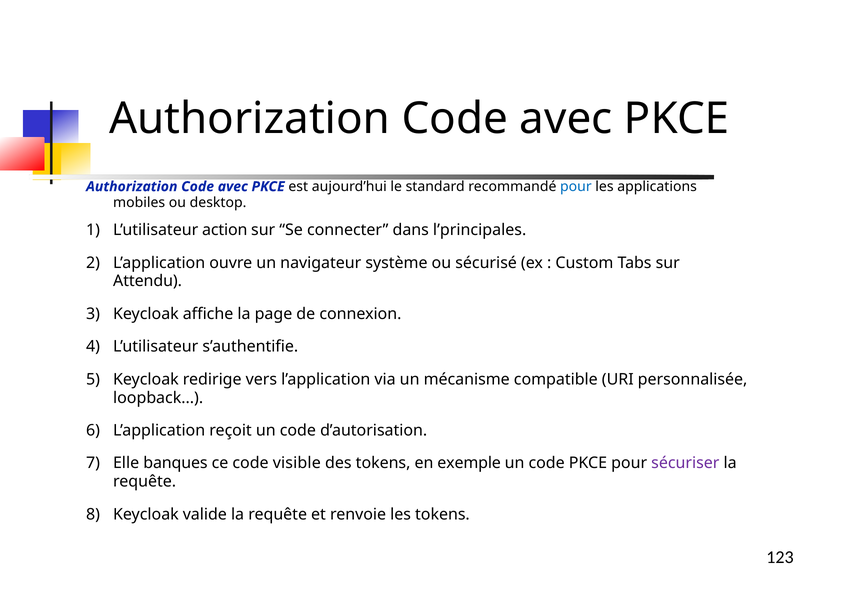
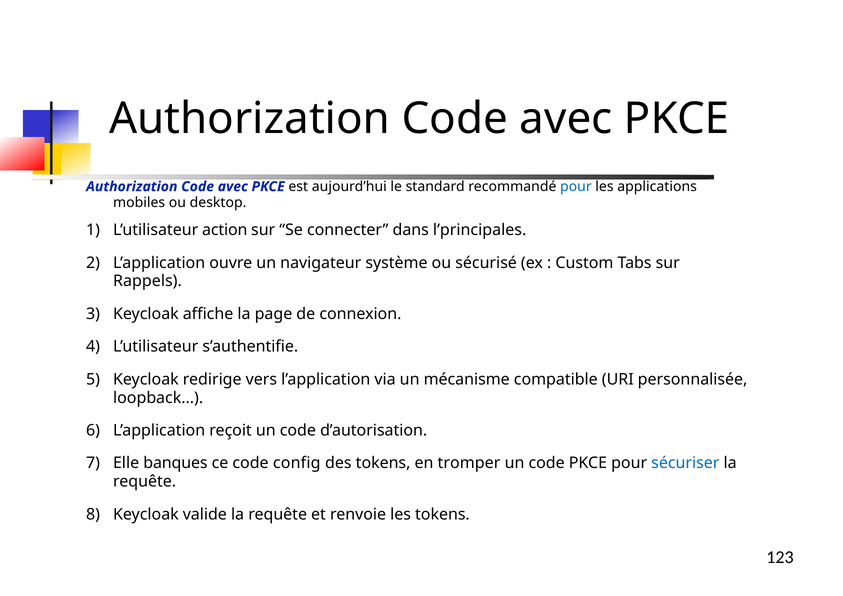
Attendu: Attendu -> Rappels (147, 281)
visible: visible -> config (297, 463)
exemple: exemple -> tromper (469, 463)
sécuriser colour: purple -> blue (685, 463)
